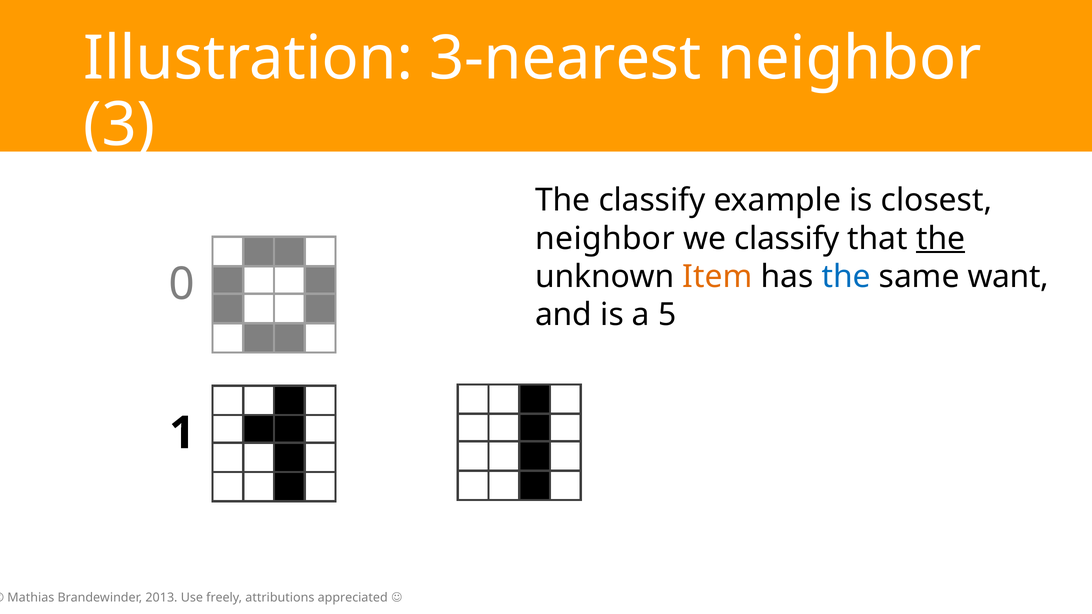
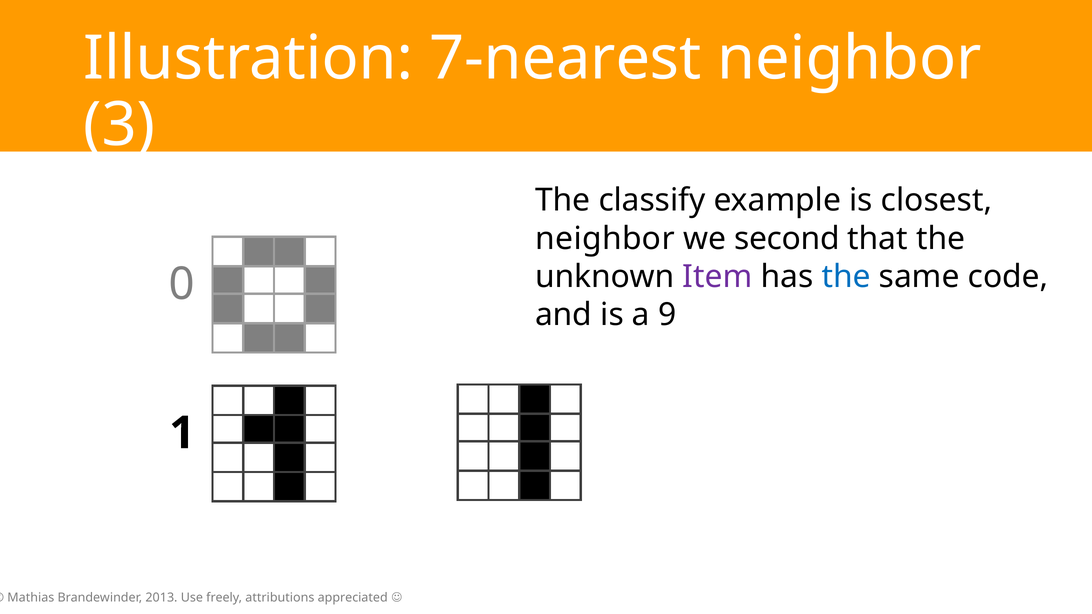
3-nearest: 3-nearest -> 7-nearest (565, 59)
we classify: classify -> second (787, 239)
the underline: present -> none (941, 239)
Item colour: orange -> purple (717, 277)
want: want -> code (1008, 277)
5: 5 -> 9 (667, 315)
